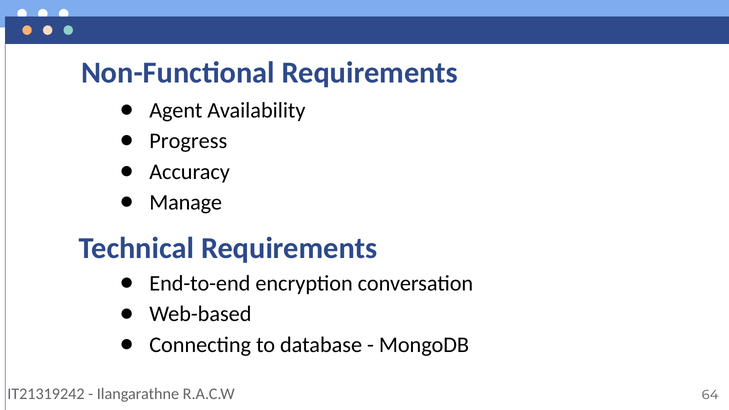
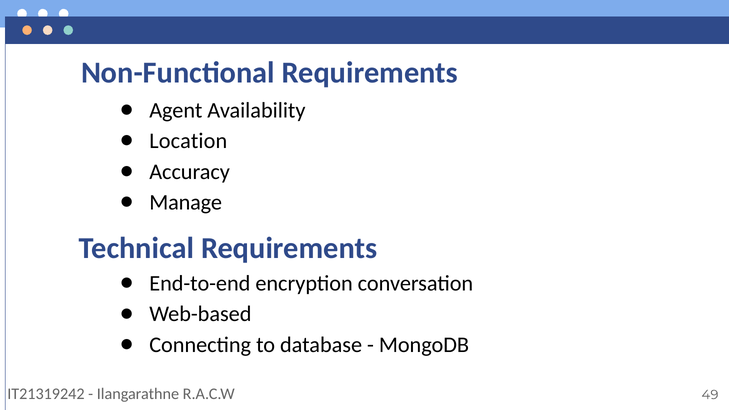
Progress: Progress -> Location (188, 141)
64: 64 -> 49 (710, 395)
